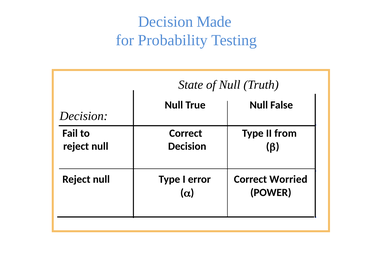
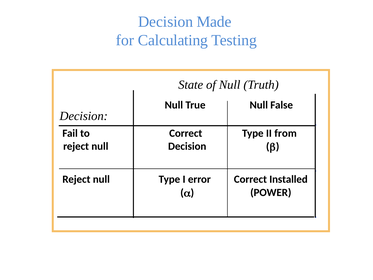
Probability: Probability -> Calculating (173, 40)
Worried: Worried -> Installed (288, 179)
